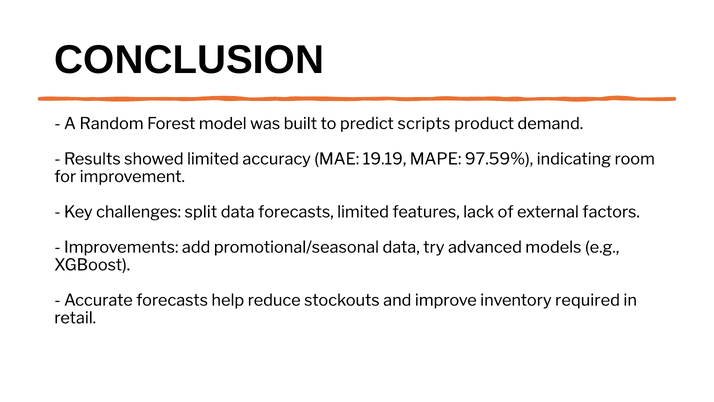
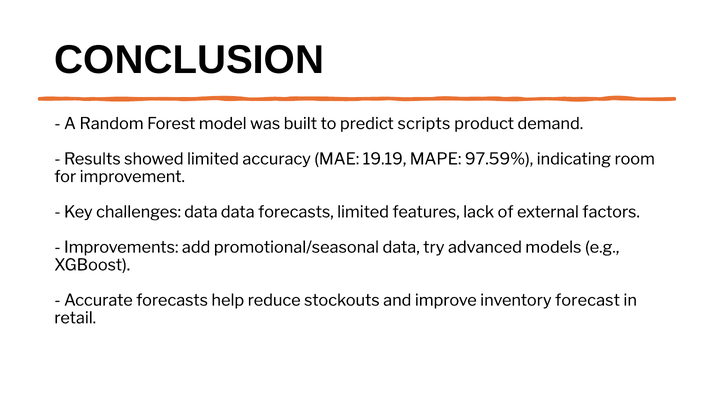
challenges split: split -> data (201, 212)
required: required -> forecast (587, 300)
